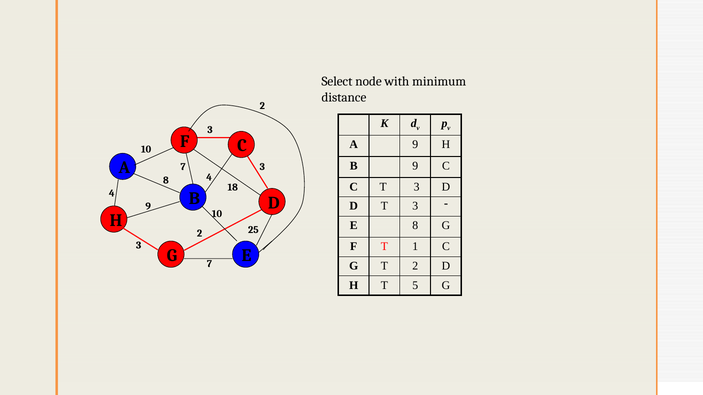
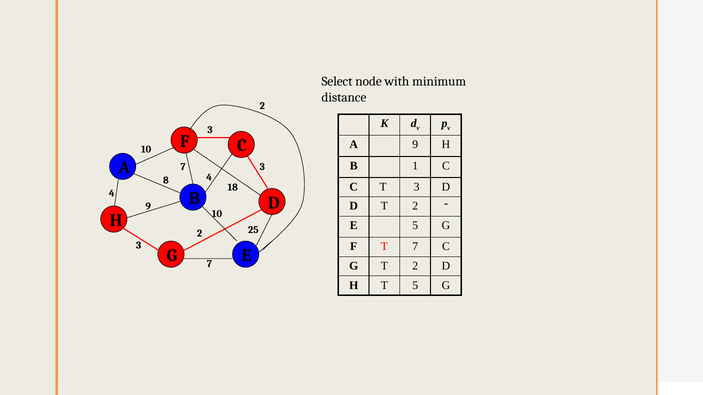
B 9: 9 -> 1 (415, 166)
D T 3: 3 -> 2 (415, 206)
E 8: 8 -> 5 (415, 226)
T 1: 1 -> 7 (415, 247)
